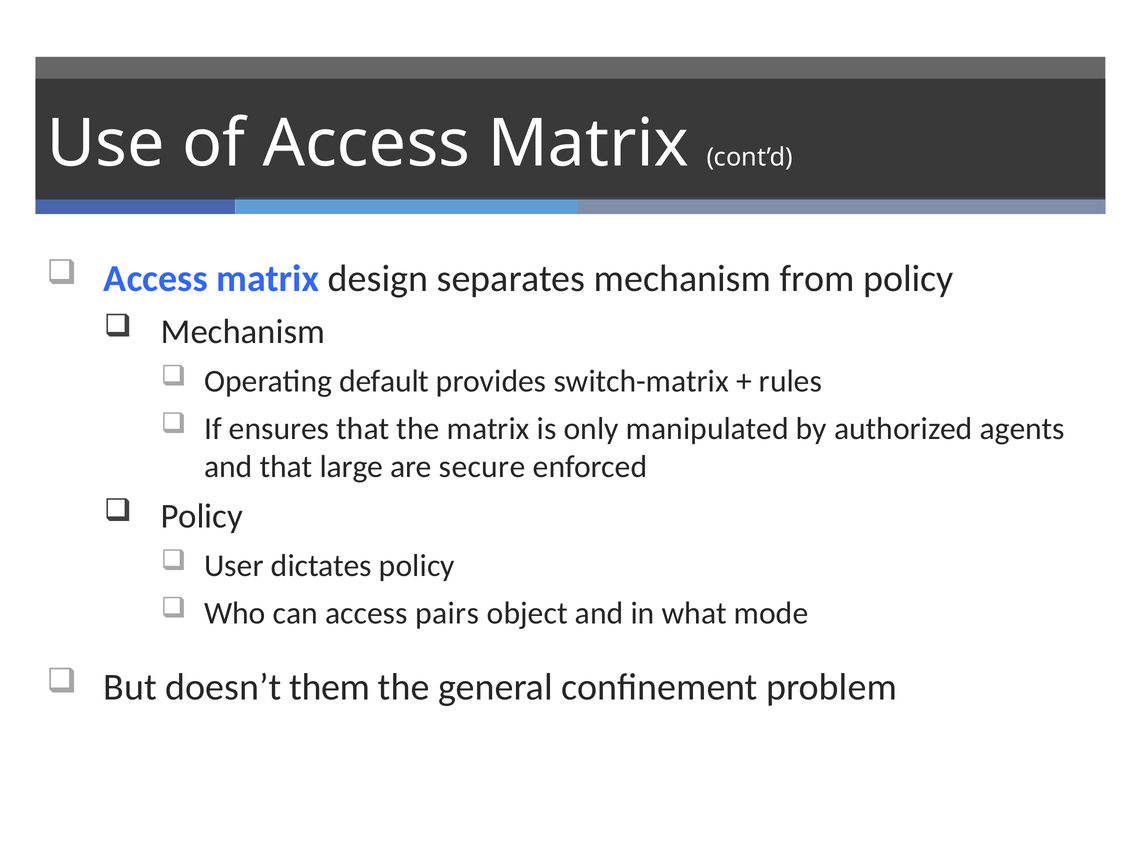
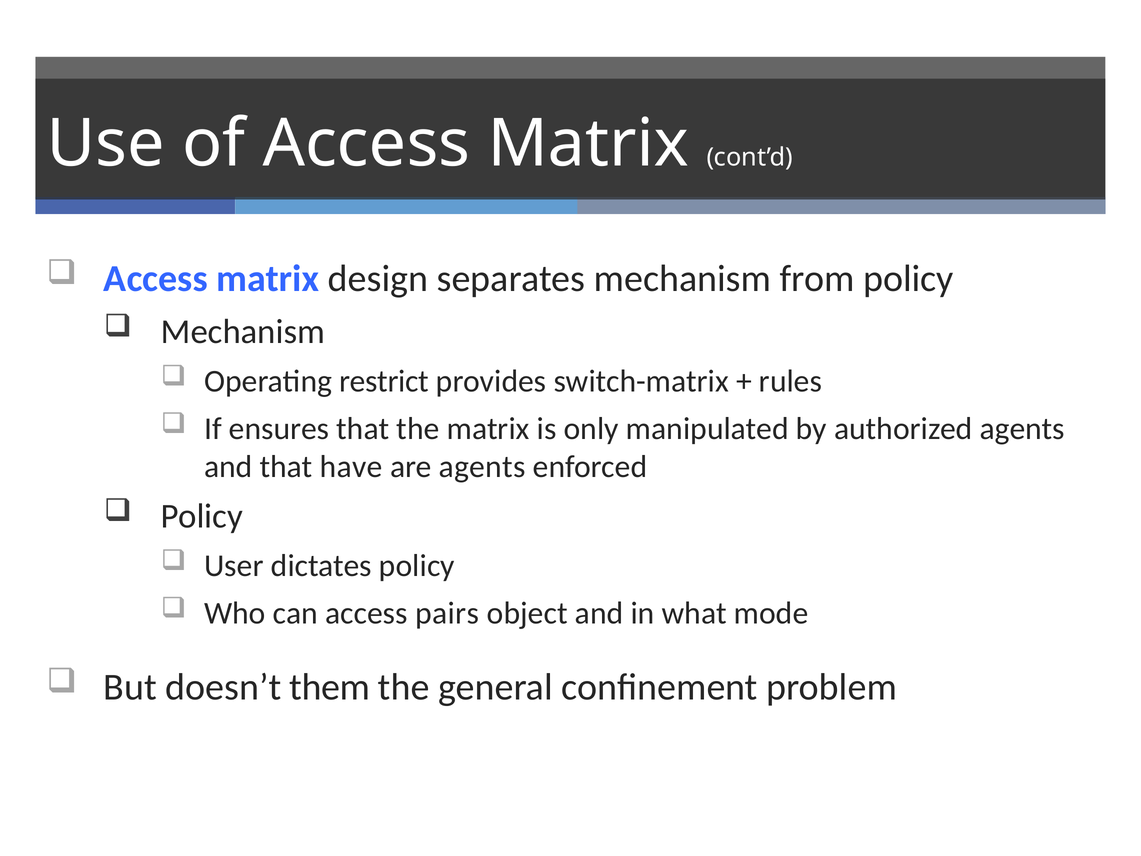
default: default -> restrict (384, 381)
large: large -> have (351, 467)
are secure: secure -> agents (482, 467)
